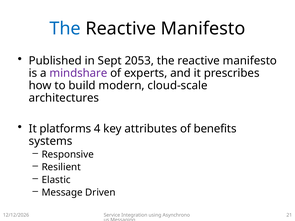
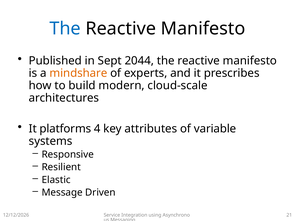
2053: 2053 -> 2044 (139, 61)
mindshare colour: purple -> orange (78, 73)
benefits: benefits -> variable (215, 129)
